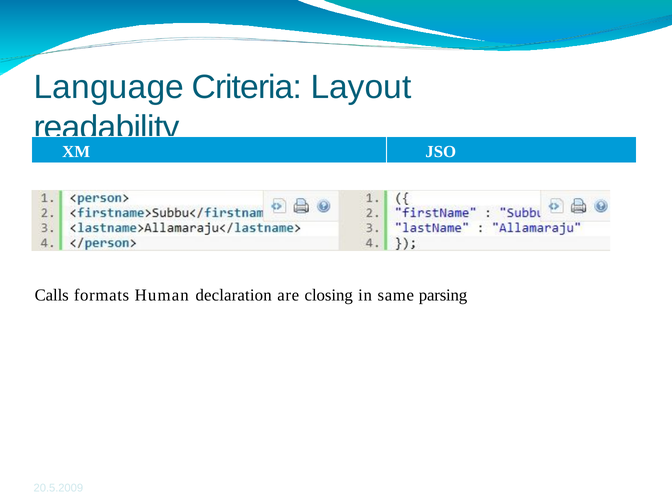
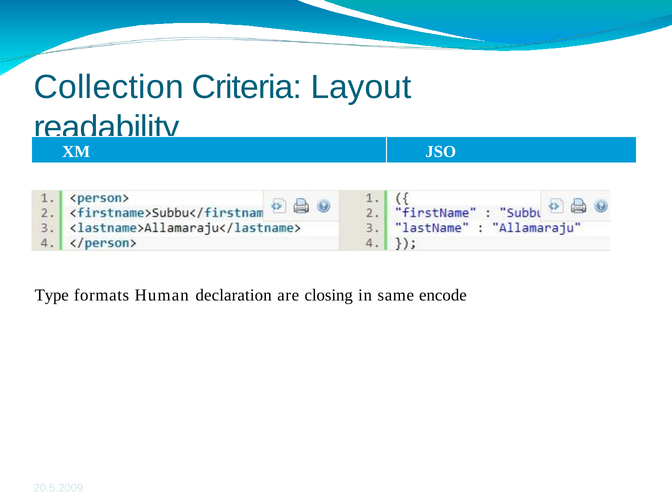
Language: Language -> Collection (109, 87)
Calls: Calls -> Type (52, 295)
parsing: parsing -> encode (443, 295)
